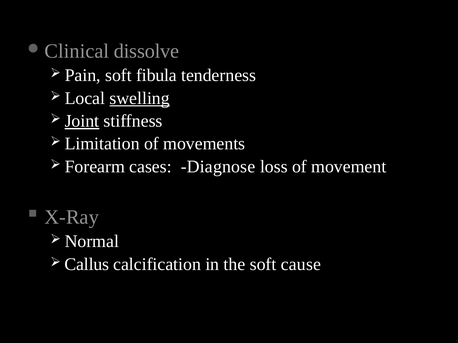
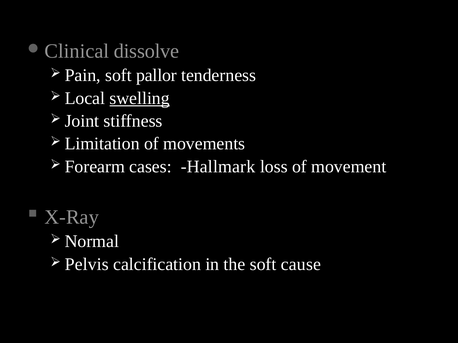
fibula: fibula -> pallor (157, 76)
Joint underline: present -> none (82, 121)
Diagnose: Diagnose -> Hallmark (218, 167)
Callus: Callus -> Pelvis (87, 265)
